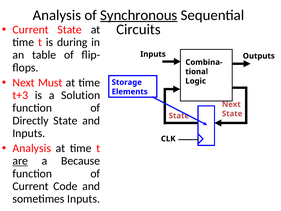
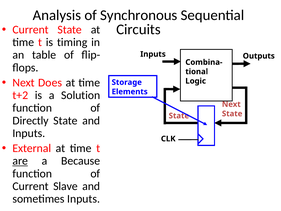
Synchronous underline: present -> none (139, 15)
during: during -> timing (72, 42)
Must: Must -> Does (50, 82)
t+3: t+3 -> t+2 (20, 95)
Analysis: Analysis -> External (32, 148)
Code: Code -> Slave (65, 186)
